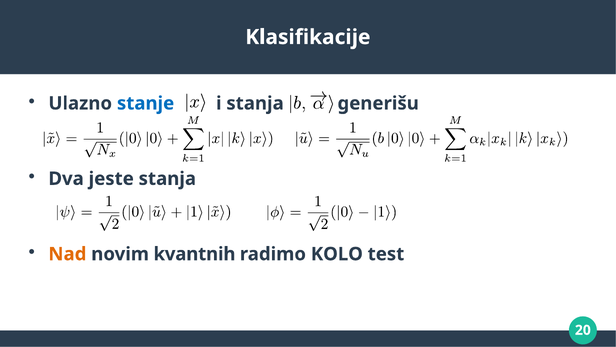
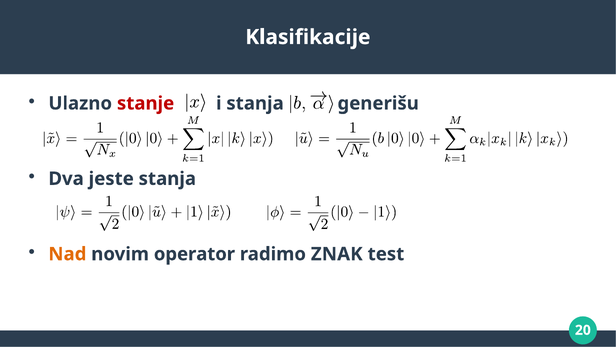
stanje colour: blue -> red (146, 103)
kvantnih: kvantnih -> operator (194, 254)
KOLO: KOLO -> ZNAK (337, 254)
